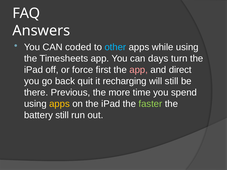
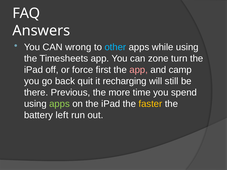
coded: coded -> wrong (78, 47)
days: days -> zone (158, 59)
direct: direct -> camp (180, 70)
apps colour: yellow -> light green (59, 104)
faster colour: light green -> yellow (150, 104)
battery still: still -> left (62, 115)
